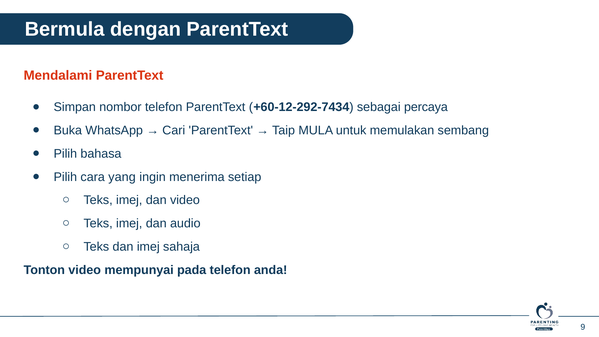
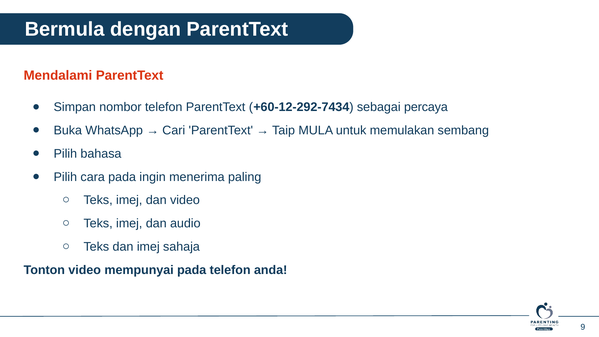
cara yang: yang -> pada (122, 177)
setiap: setiap -> paling (245, 177)
